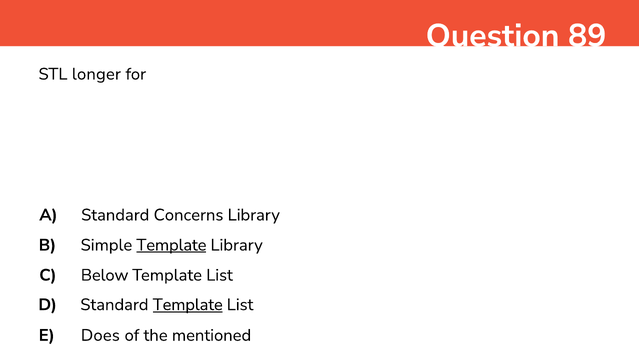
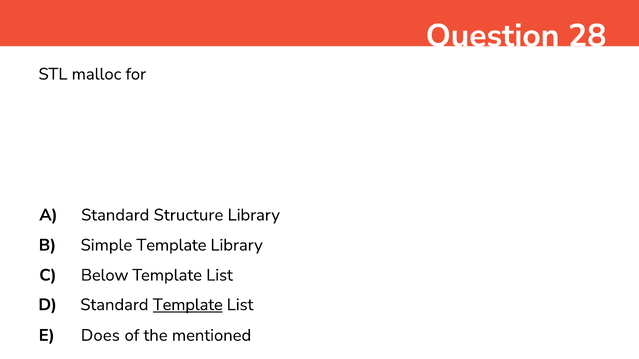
89: 89 -> 28 (587, 36)
longer: longer -> malloc (96, 74)
Concerns: Concerns -> Structure (188, 215)
Template underline: present -> none (171, 245)
